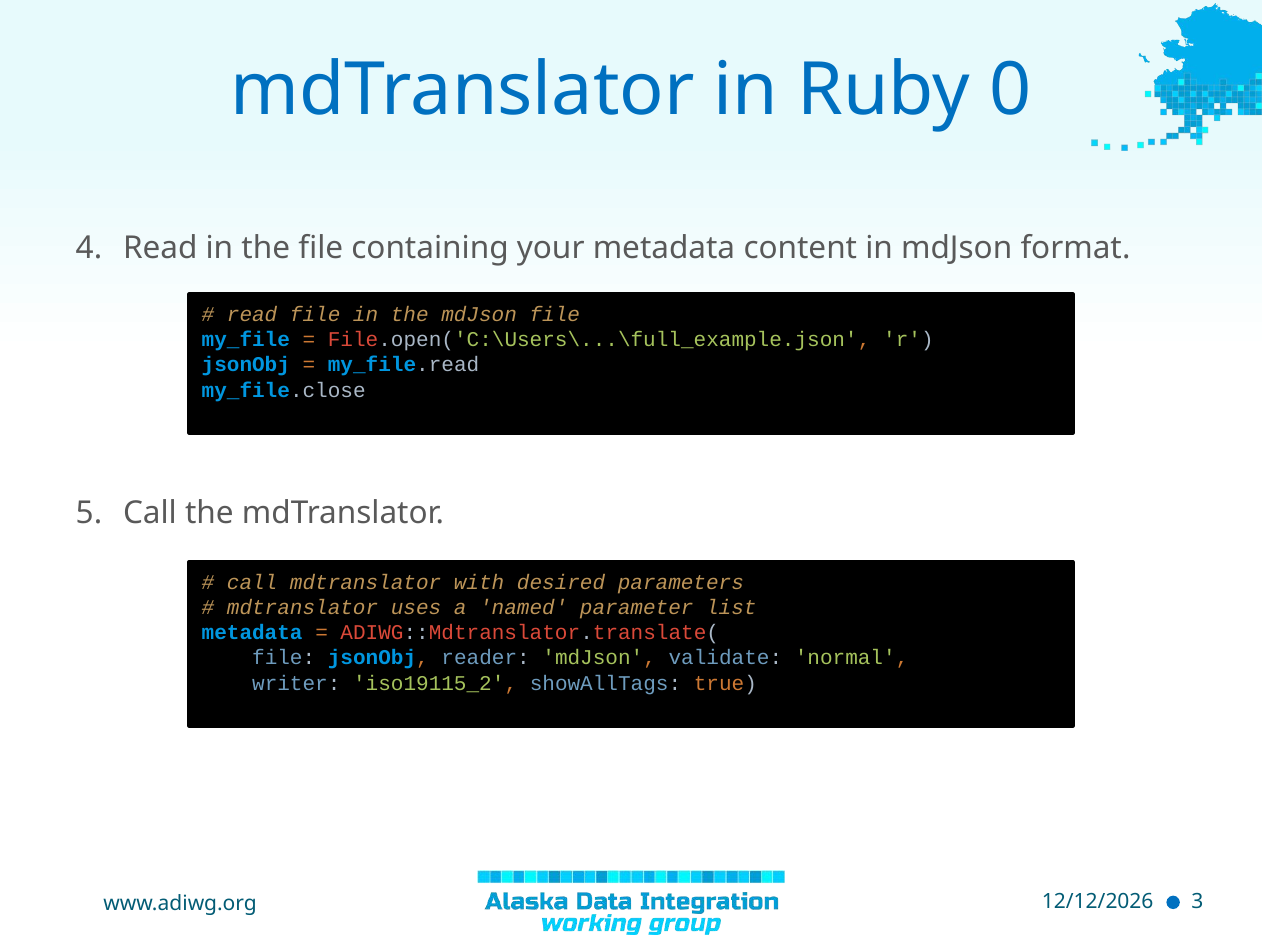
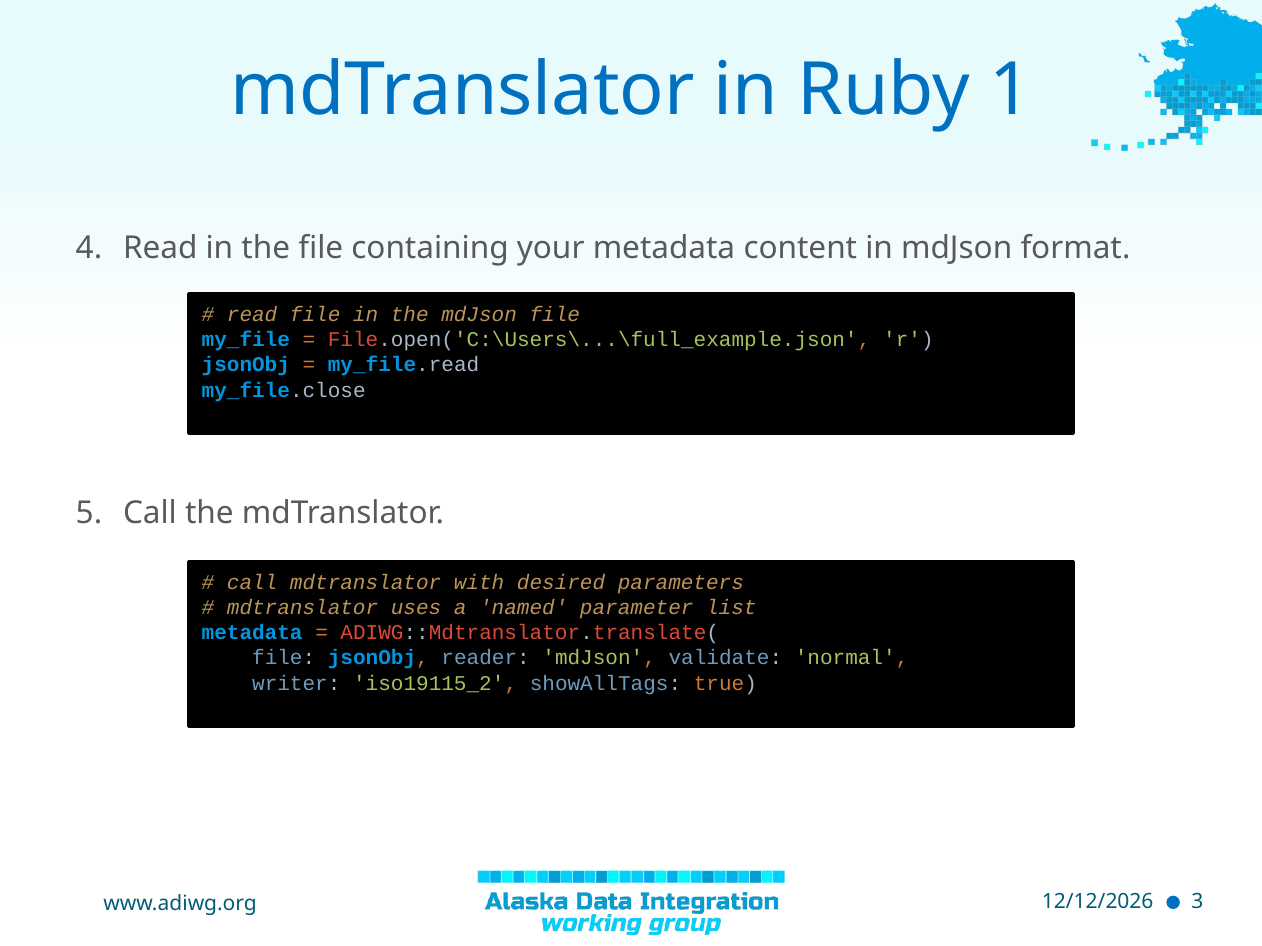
0: 0 -> 1 (1010, 91)
